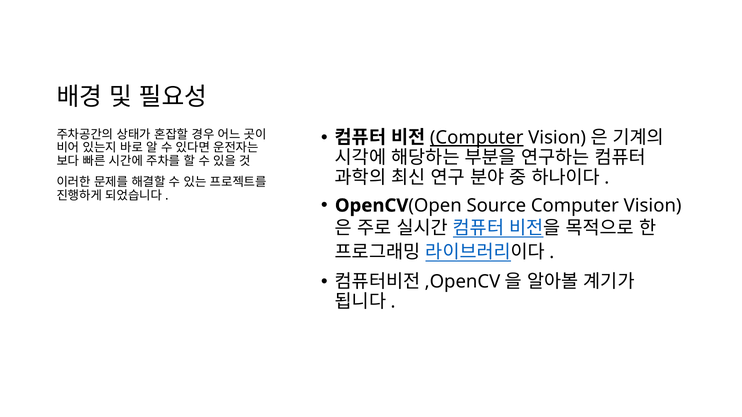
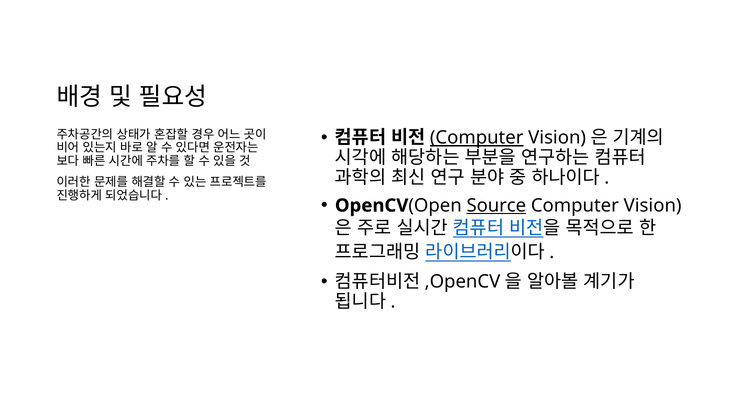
Source underline: none -> present (496, 206)
